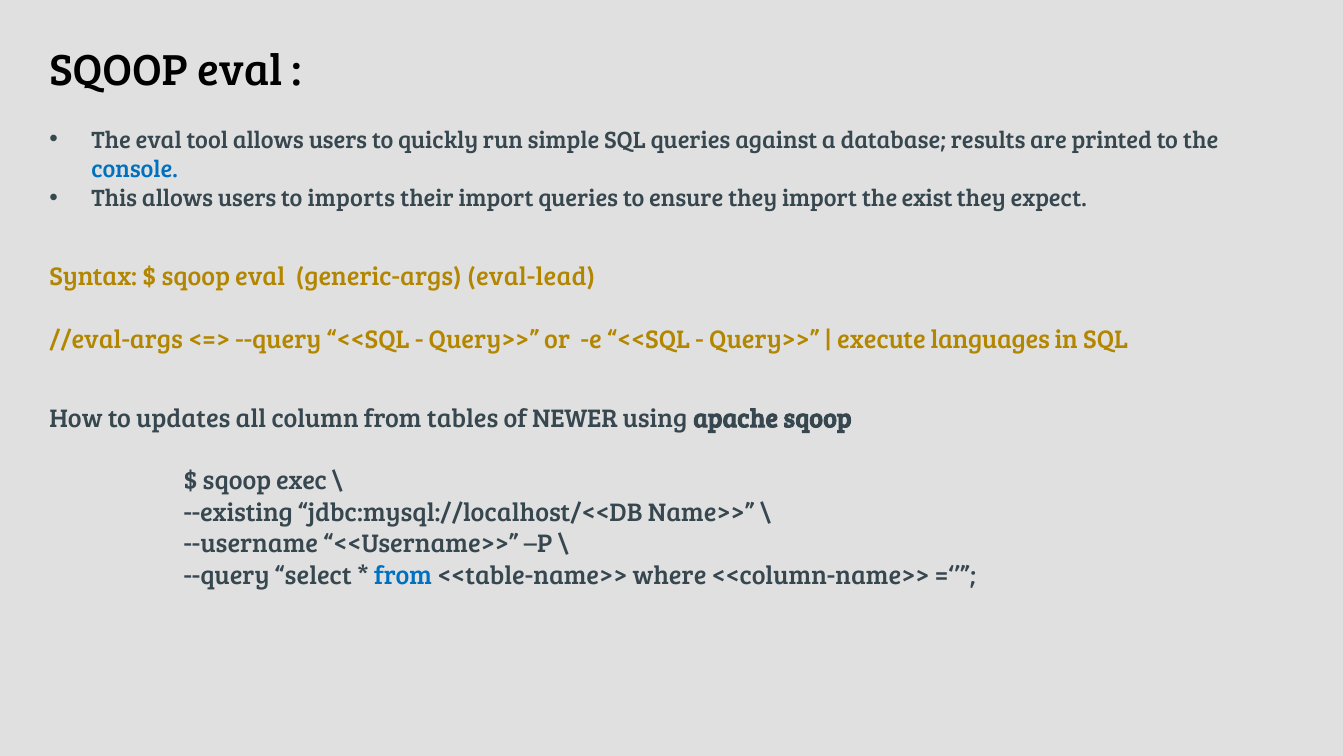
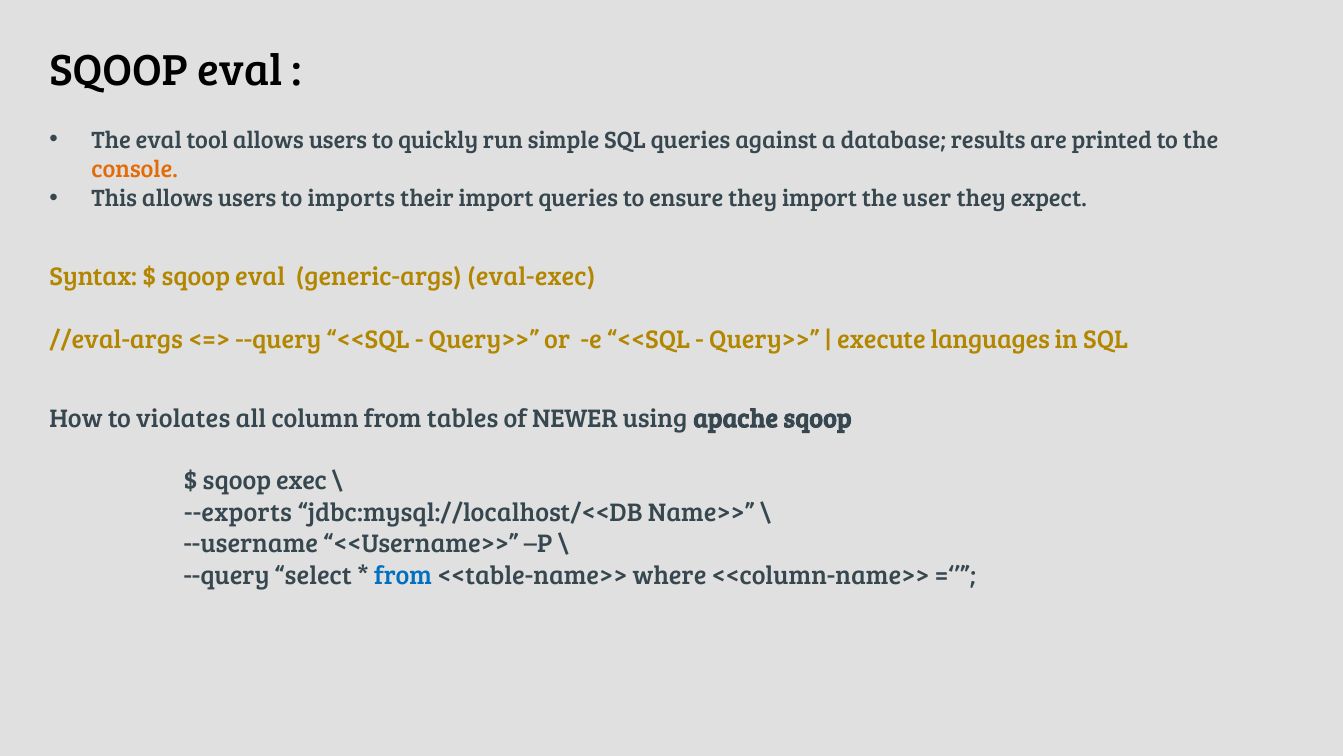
console colour: blue -> orange (135, 169)
exist: exist -> user (927, 198)
eval-lead: eval-lead -> eval-exec (531, 276)
updates: updates -> violates (183, 418)
--existing: --existing -> --exports (238, 512)
